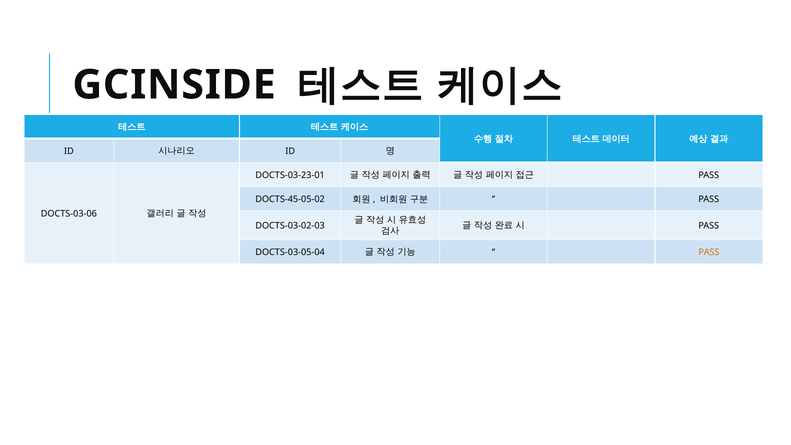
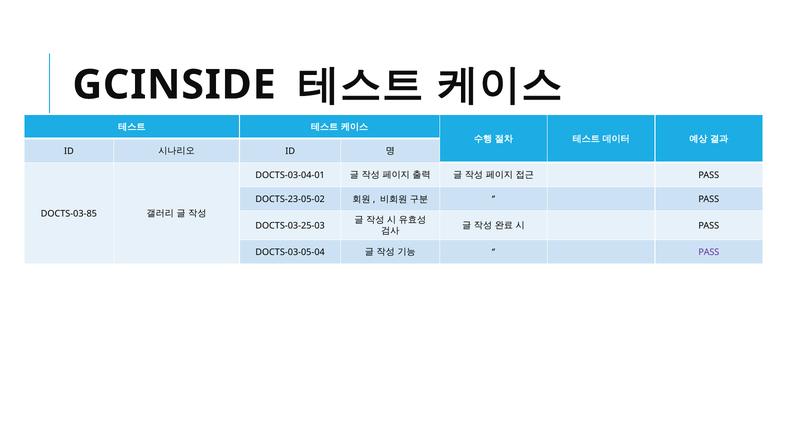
DOCTS-03-23-01: DOCTS-03-23-01 -> DOCTS-03-04-01 (290, 175)
DOCTS-45-05-02: DOCTS-45-05-02 -> DOCTS-23-05-02 (290, 199)
DOCTS-03-06: DOCTS-03-06 -> DOCTS-03-85 (69, 214)
DOCTS-03-02-03: DOCTS-03-02-03 -> DOCTS-03-25-03 (290, 226)
PASS colour: orange -> purple (709, 252)
